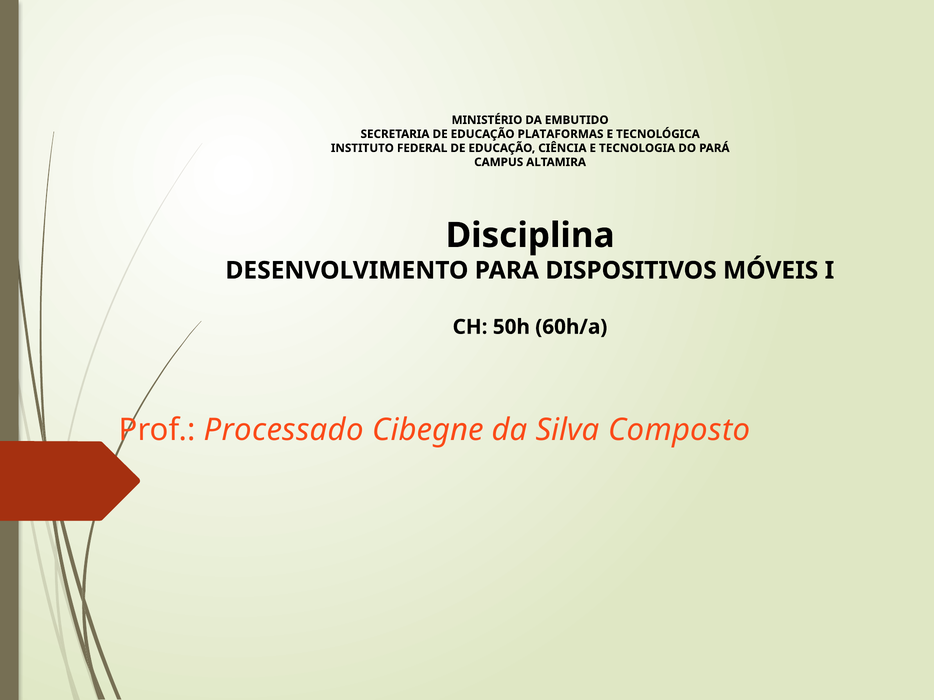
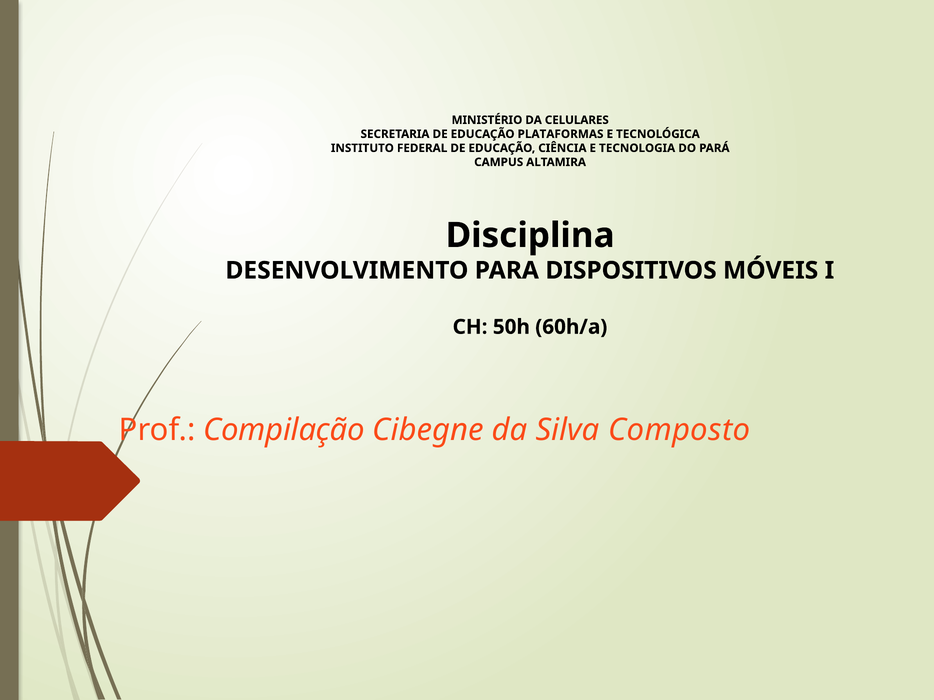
EMBUTIDO: EMBUTIDO -> CELULARES (577, 120)
Processado: Processado -> Compilação (284, 430)
